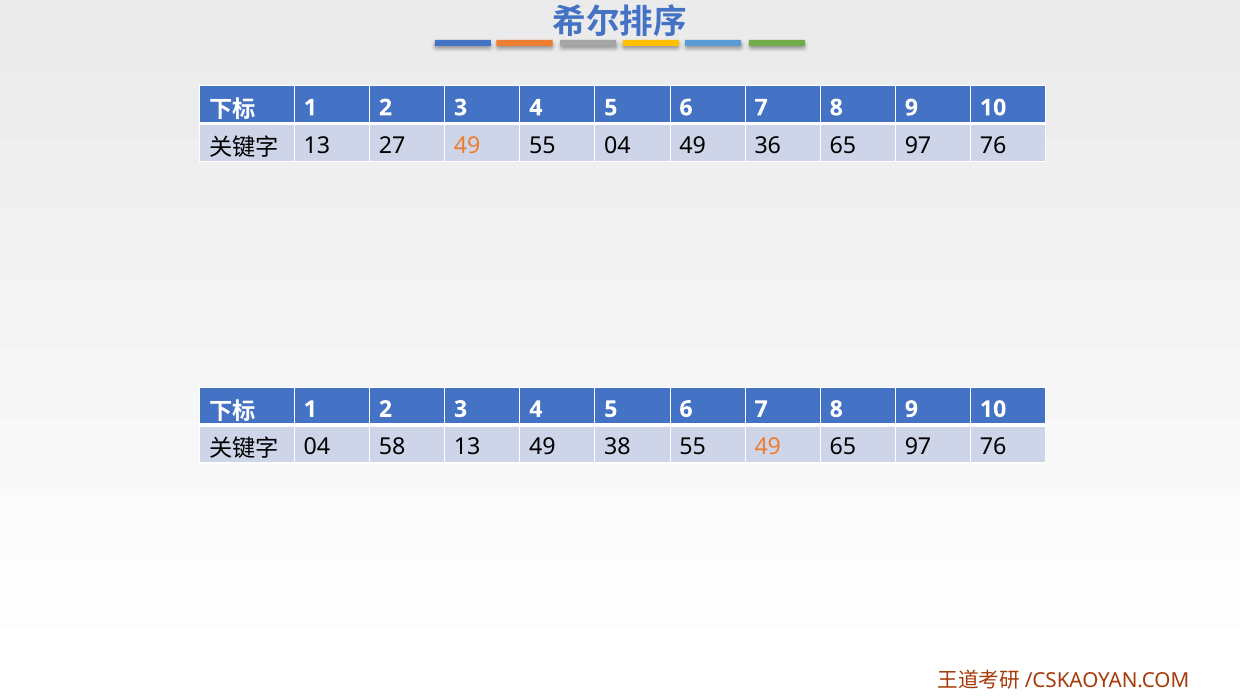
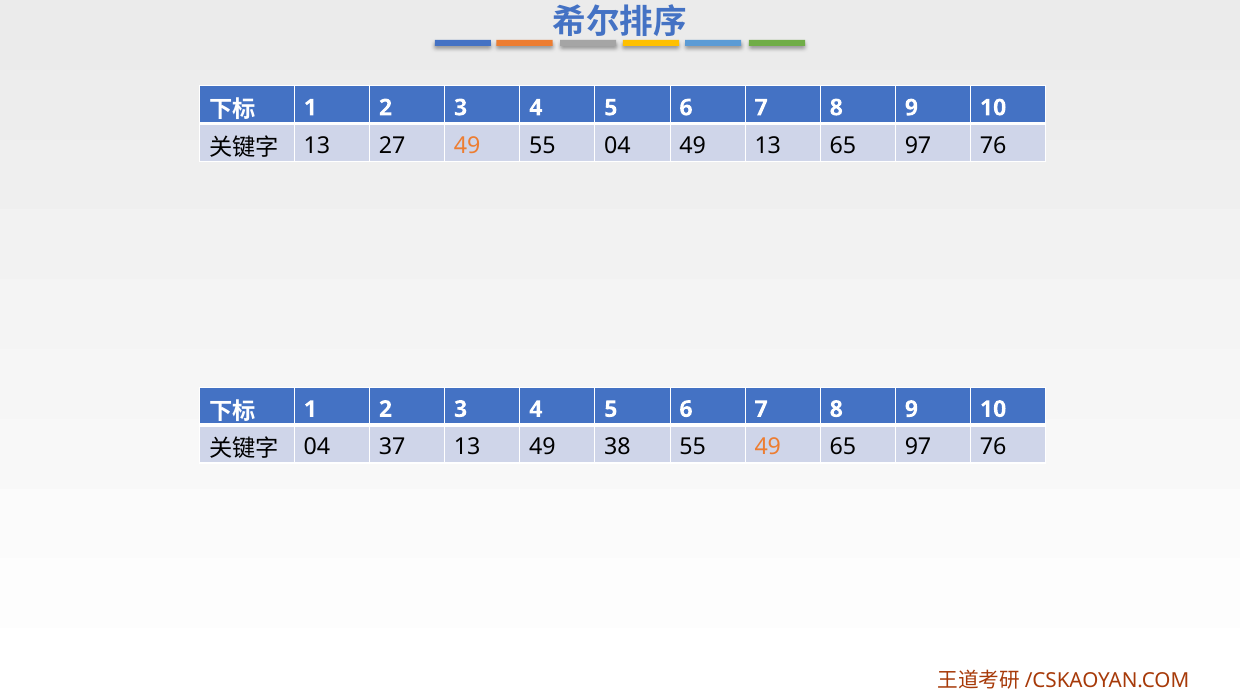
49 36: 36 -> 13 (768, 145)
58: 58 -> 37 (392, 447)
